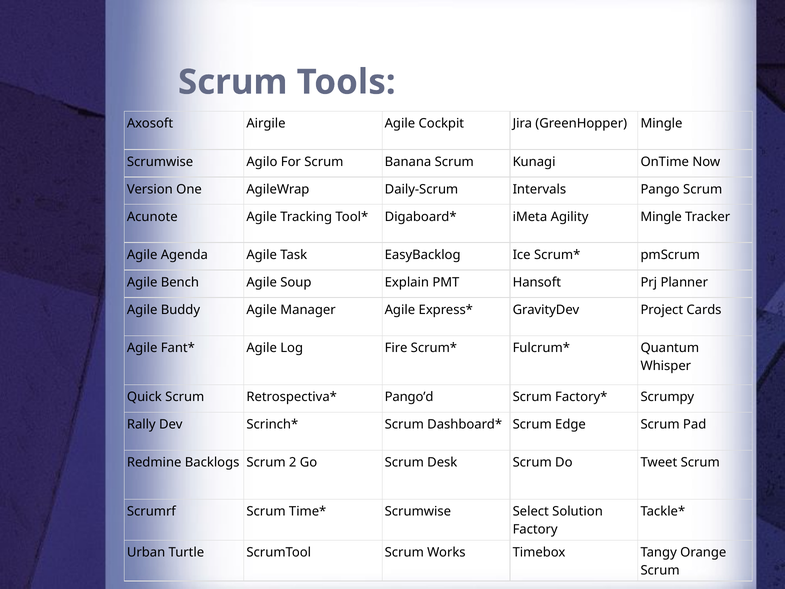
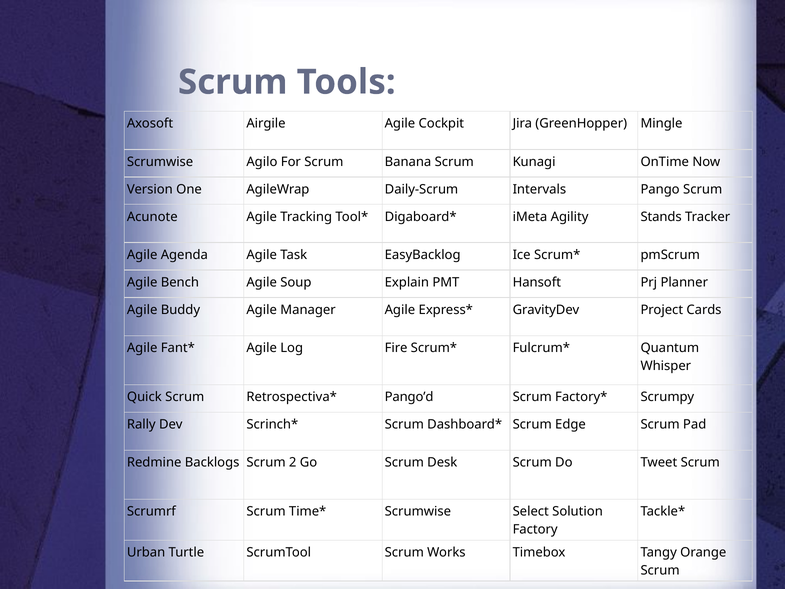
Agility Mingle: Mingle -> Stands (661, 217)
